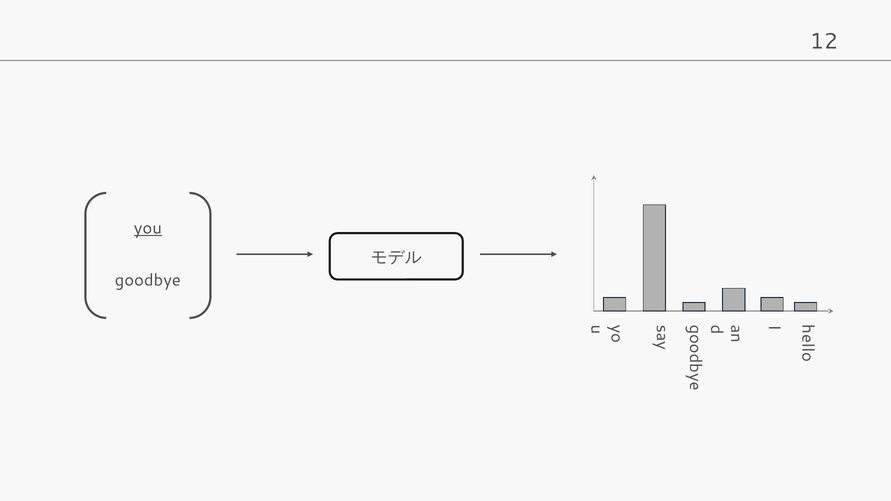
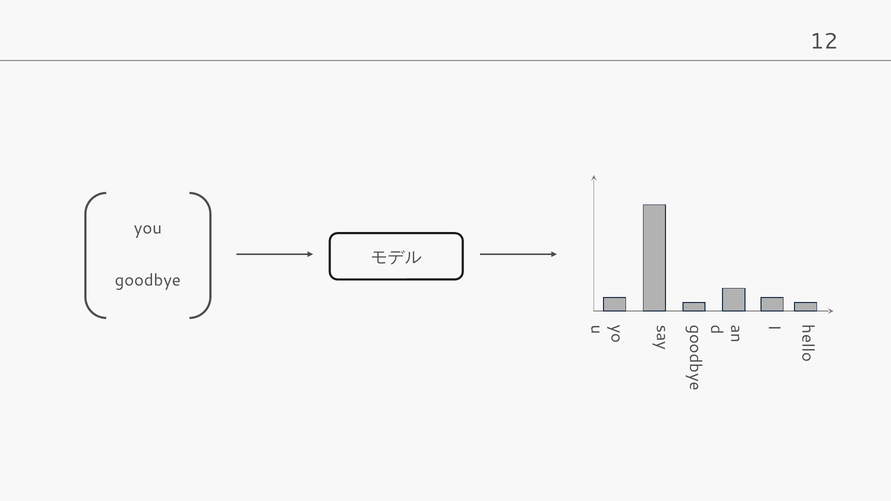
you underline: present -> none (148, 229)
